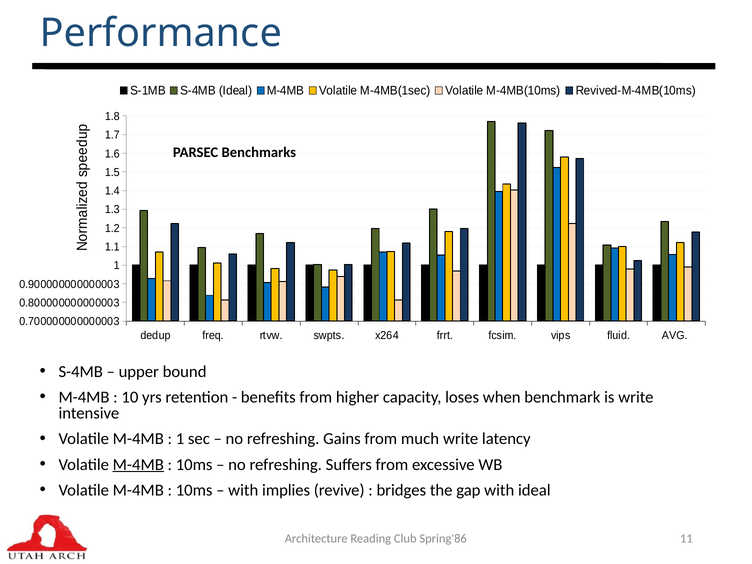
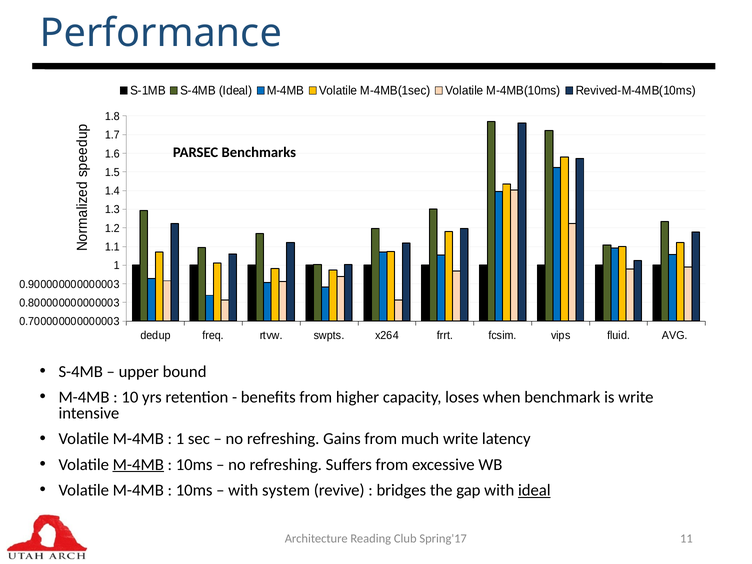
implies: implies -> system (286, 490)
ideal underline: none -> present (534, 490)
Spring'86: Spring'86 -> Spring'17 (443, 538)
